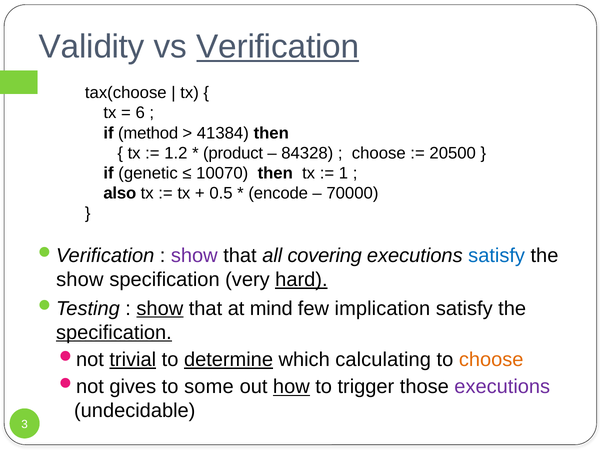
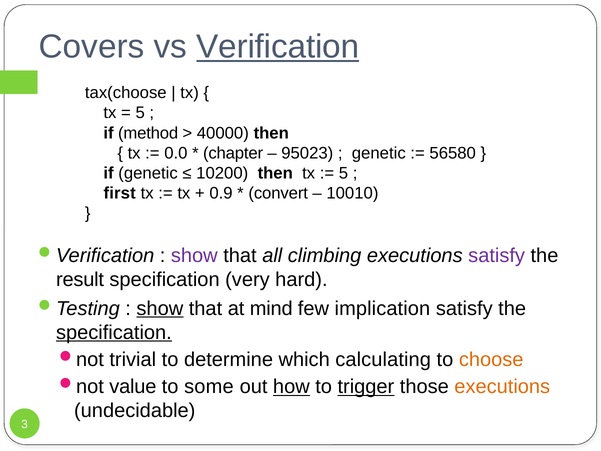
Validity: Validity -> Covers (92, 47)
6: 6 -> 5 (140, 113)
41384: 41384 -> 40000 (223, 133)
1.2: 1.2 -> 0.0 (176, 153)
product: product -> chapter (233, 153)
84328: 84328 -> 95023 (307, 153)
choose: choose -> genetic (379, 153)
20500: 20500 -> 56580 (453, 153)
10070: 10070 -> 10200 (222, 173)
1: 1 -> 5 (343, 173)
also: also -> first (120, 193)
0.5: 0.5 -> 0.9 (221, 193)
encode: encode -> convert (278, 193)
70000: 70000 -> 10010 (352, 193)
covering: covering -> climbing (325, 255)
satisfy colour: blue -> purple (497, 255)
show: show -> result (80, 279)
hard underline: present -> none (301, 279)
trivial underline: present -> none (133, 359)
determine underline: present -> none (229, 359)
gives: gives -> value (133, 387)
trigger underline: none -> present (366, 387)
executions colour: purple -> orange (502, 387)
